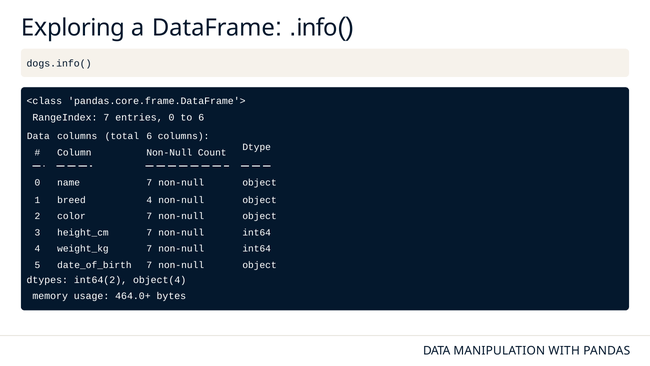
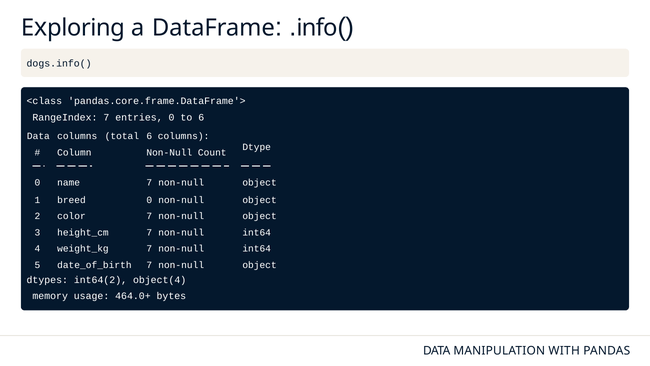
breed 4: 4 -> 0 (149, 200)
